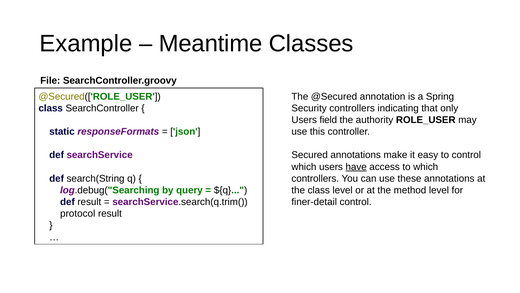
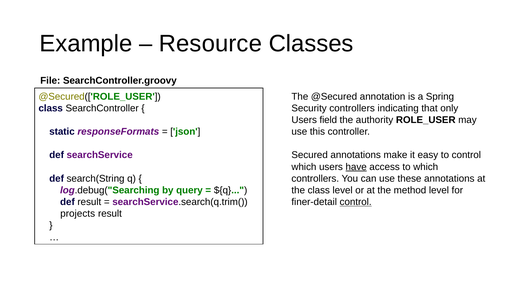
Meantime: Meantime -> Resource (210, 44)
control underline: none -> present (356, 202)
protocol: protocol -> projects (78, 213)
